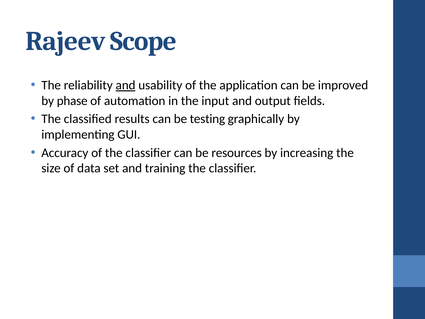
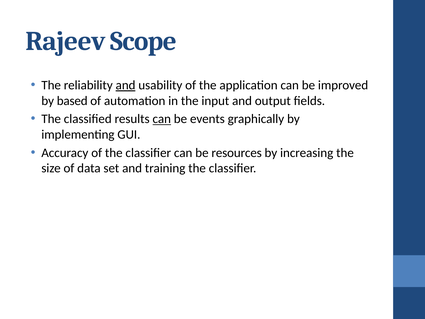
phase: phase -> based (72, 101)
can underline: none -> present (162, 119)
testing: testing -> events (207, 119)
